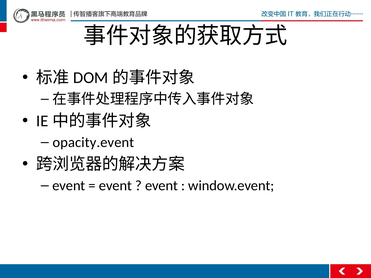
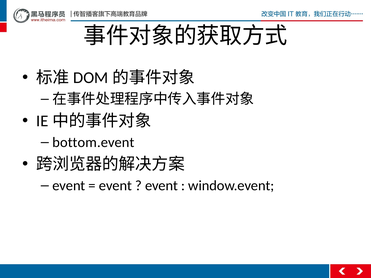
opacity.event: opacity.event -> bottom.event (93, 142)
